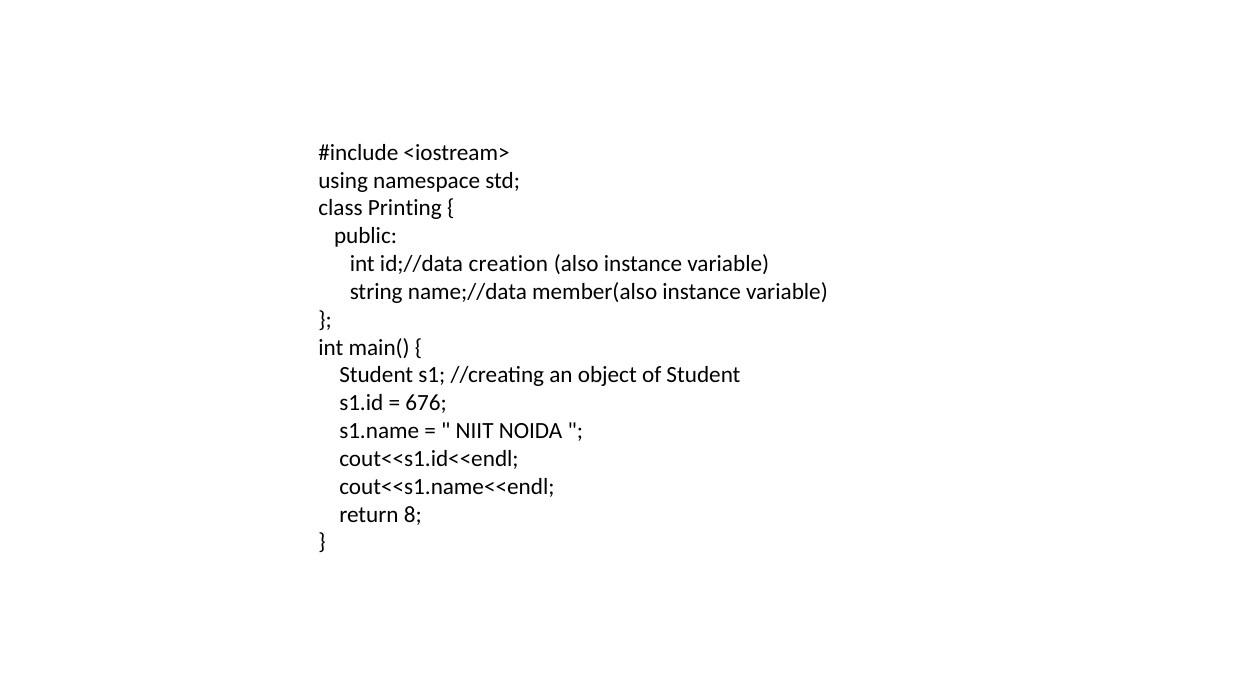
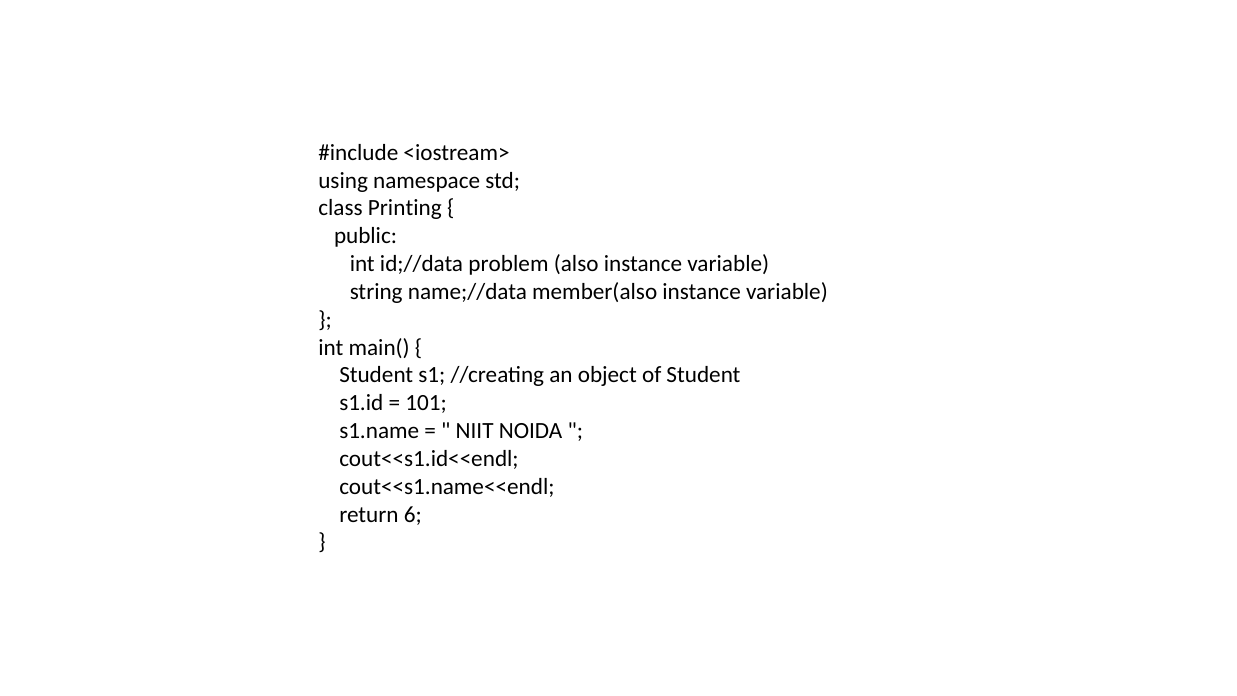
creation: creation -> problem (508, 264)
676: 676 -> 101 (426, 403)
8: 8 -> 6 (413, 514)
